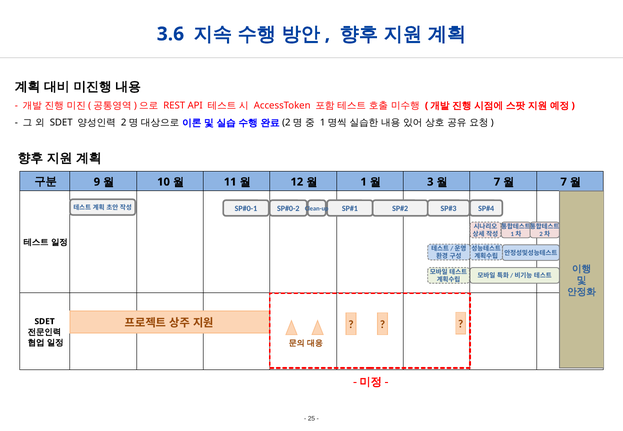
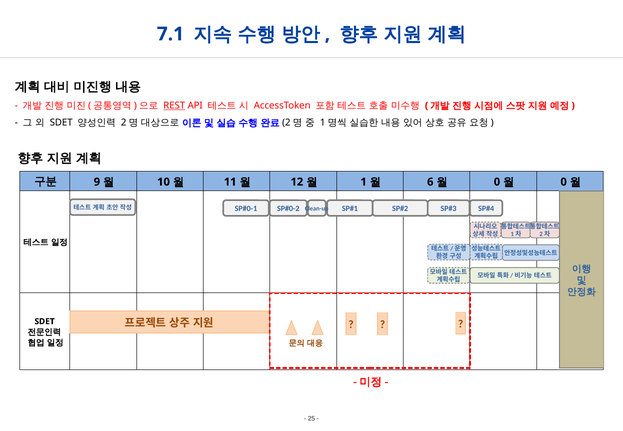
3.6: 3.6 -> 7.1 (170, 34)
REST underline: none -> present (174, 106)
3: 3 -> 6 (430, 182)
7: 7 -> 0 (497, 182)
7: 7 -> 0 (564, 182)
